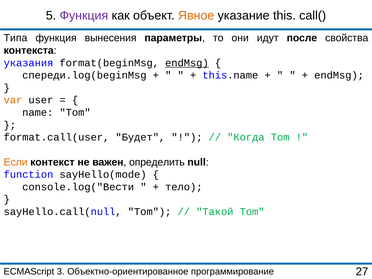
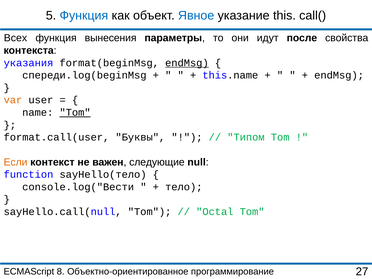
Функция colour: purple -> blue (84, 16)
Явное colour: orange -> blue (196, 16)
Типа: Типа -> Всех (15, 38)
Tom underline: none -> present (75, 112)
Будет: Будет -> Буквы (140, 137)
Когда: Когда -> Типом (246, 137)
определить: определить -> следующие (157, 162)
sayHello(mode: sayHello(mode -> sayHello(тело (103, 175)
Такой: Такой -> Octal (215, 212)
3: 3 -> 8 (61, 272)
